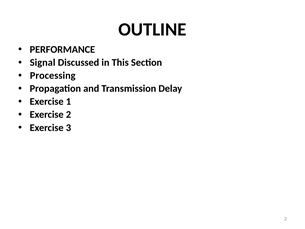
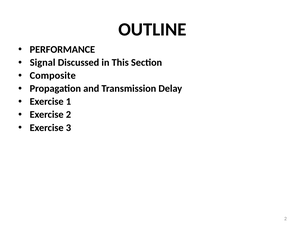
Processing: Processing -> Composite (53, 75)
